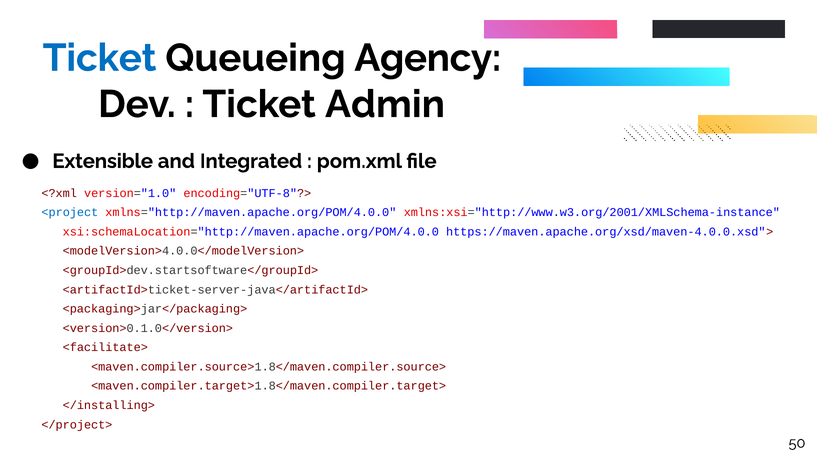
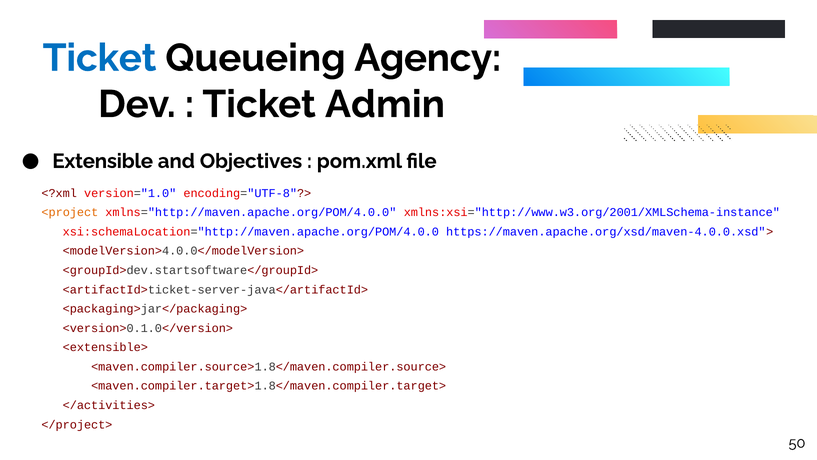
Integrated: Integrated -> Objectives (251, 161)
<project colour: blue -> orange (70, 212)
<facilitate>: <facilitate> -> <extensible> (105, 347)
</installing>: </installing> -> </activities> (109, 405)
